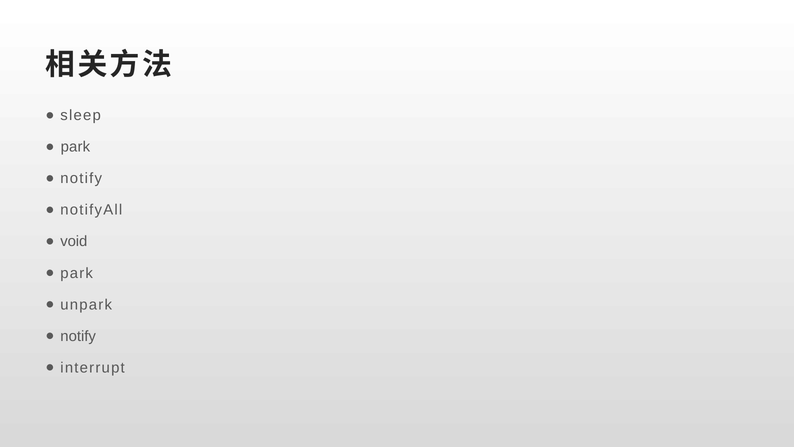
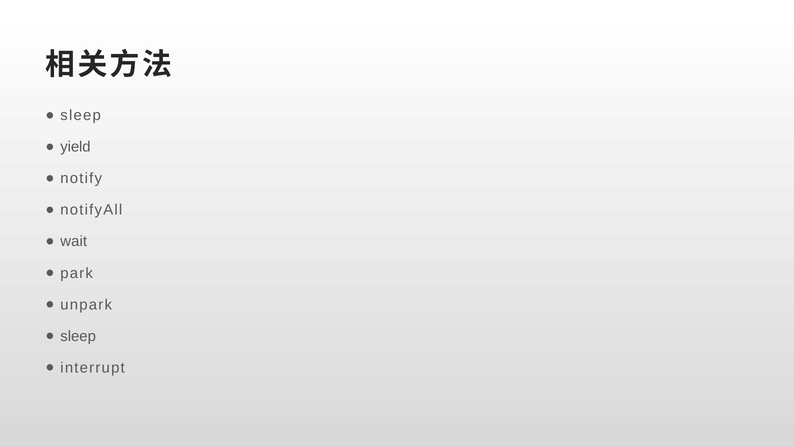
park: park -> yield (75, 147)
void: void -> wait (74, 241)
notify: notify -> sleep (78, 336)
